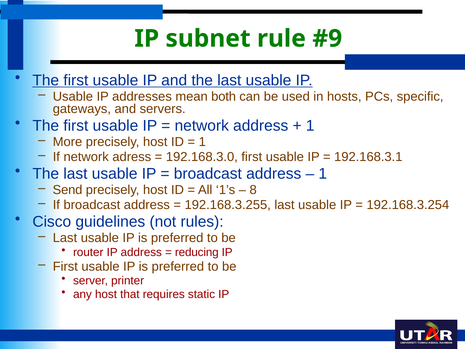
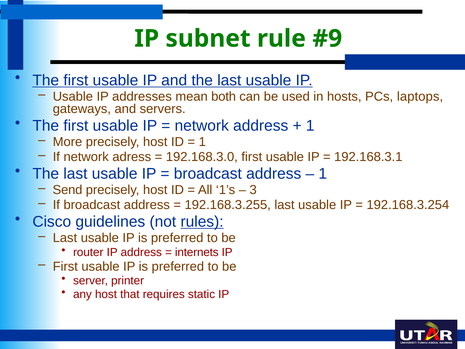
specific: specific -> laptops (420, 96)
8: 8 -> 3 (253, 190)
rules underline: none -> present (202, 221)
reducing: reducing -> internets (197, 252)
